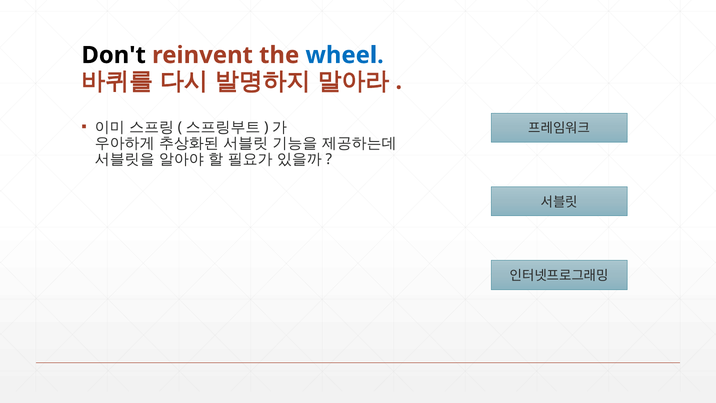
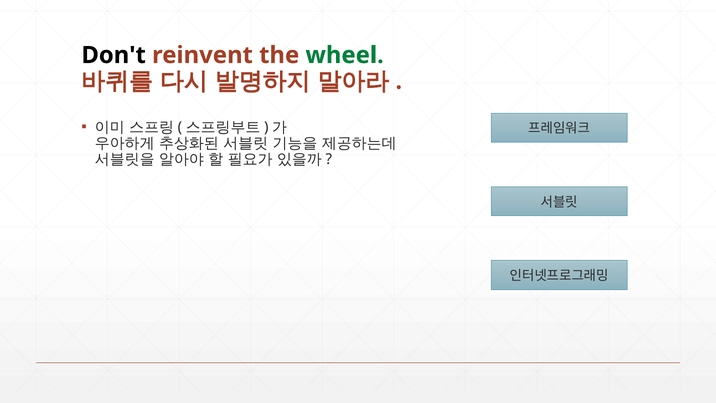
wheel colour: blue -> green (345, 55)
